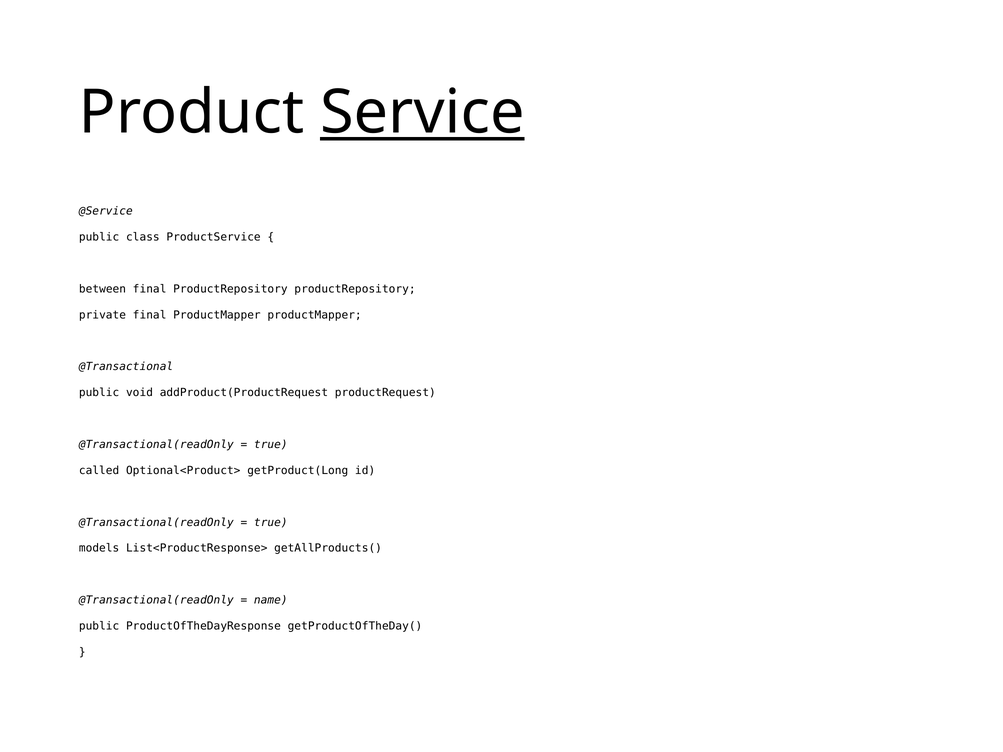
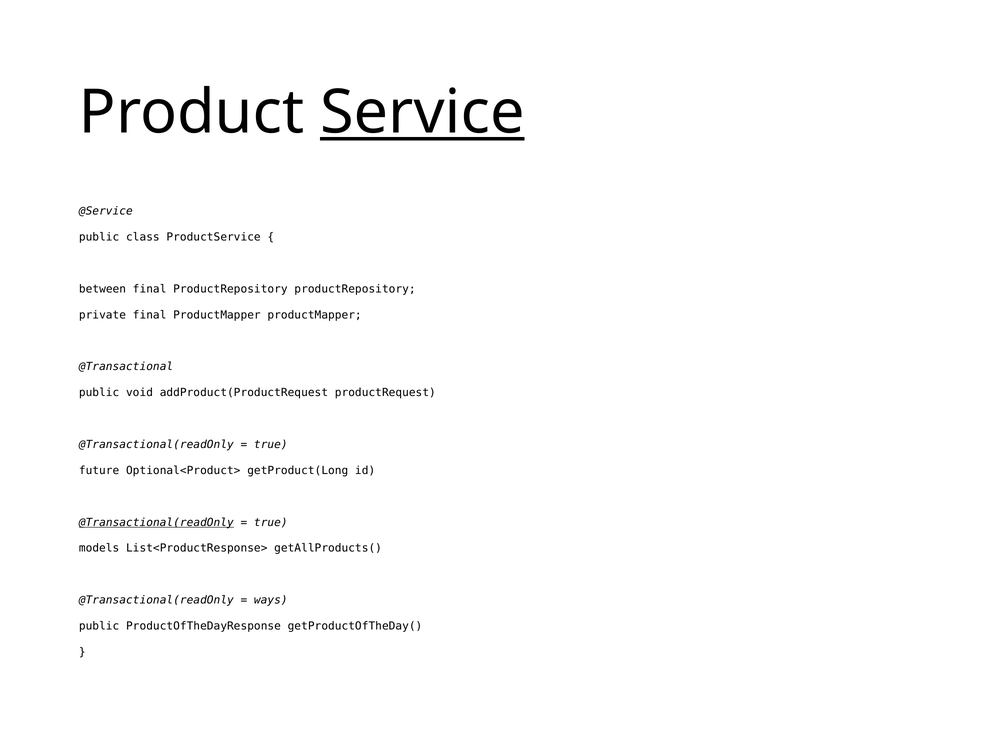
called: called -> future (99, 471)
@Transactional(readOnly underline: none -> present (156, 523)
name: name -> ways (271, 600)
